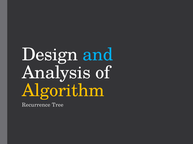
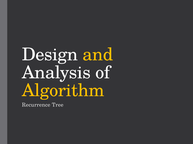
and colour: light blue -> yellow (98, 55)
